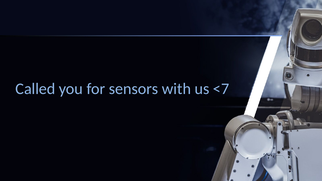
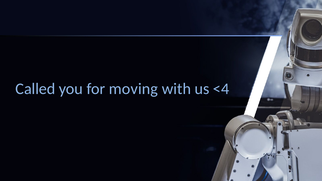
sensors: sensors -> moving (133, 89)
<7: <7 -> <4 (221, 89)
